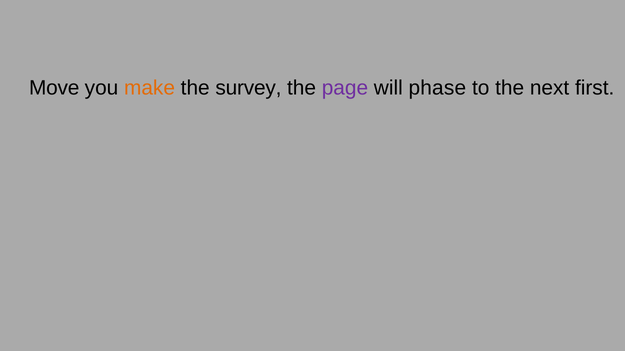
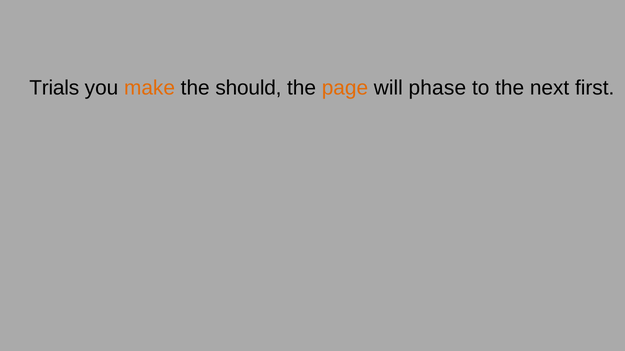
Move: Move -> Trials (54, 88)
survey: survey -> should (248, 88)
page colour: purple -> orange (345, 88)
